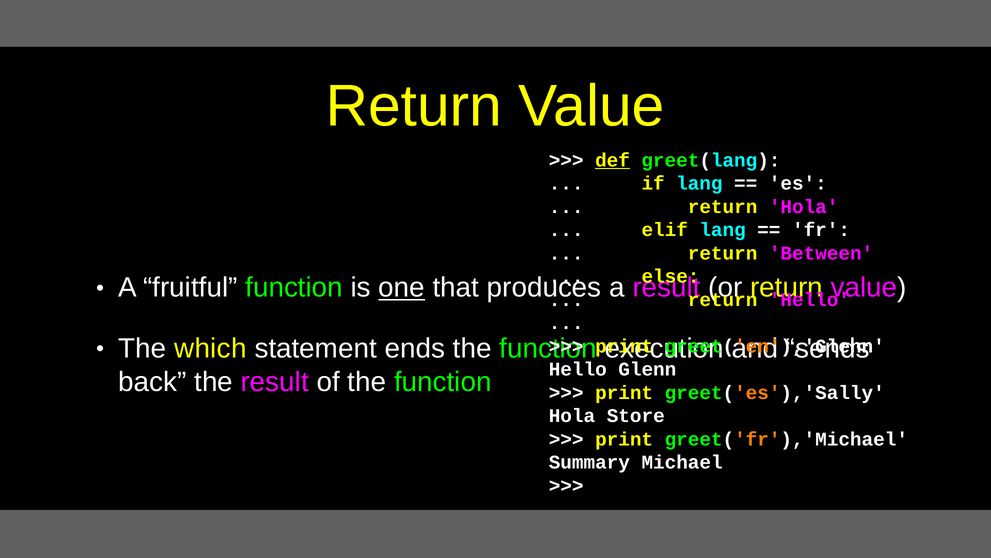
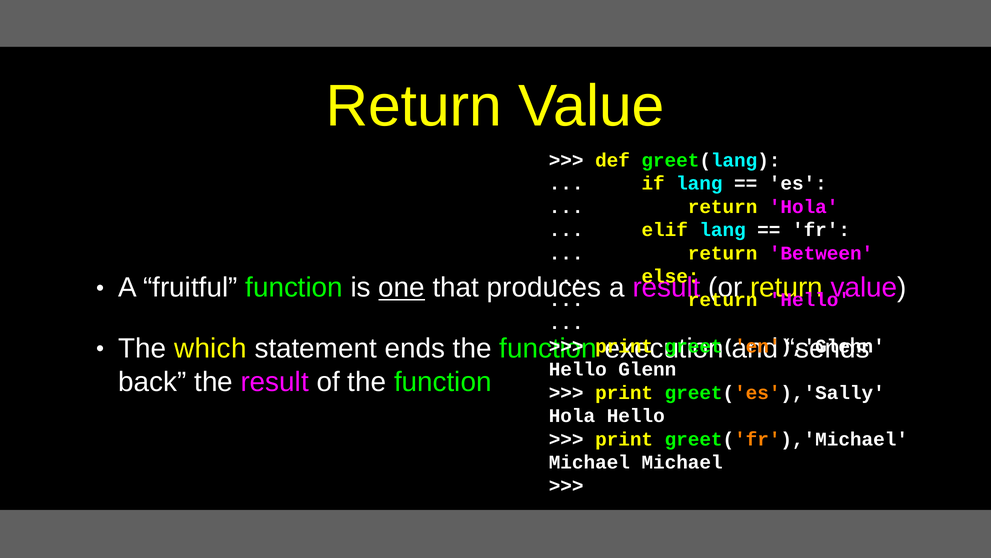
def underline: present -> none (613, 160)
Hola Store: Store -> Hello (636, 416)
Summary: Summary -> Michael (589, 462)
